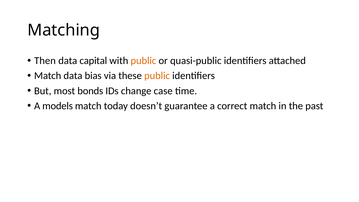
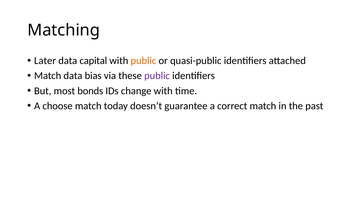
Then: Then -> Later (45, 61)
public colour: orange -> purple (157, 76)
change case: case -> with (163, 91)
models: models -> choose (58, 106)
